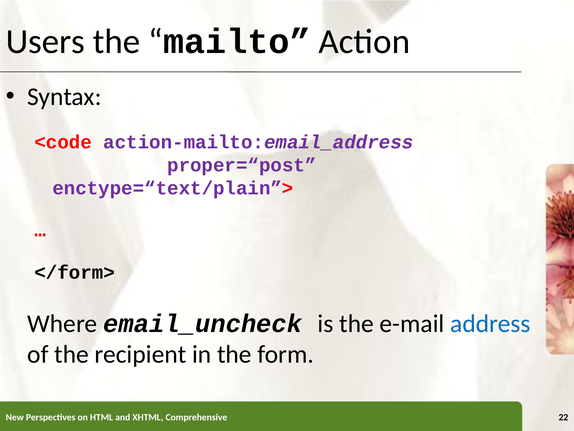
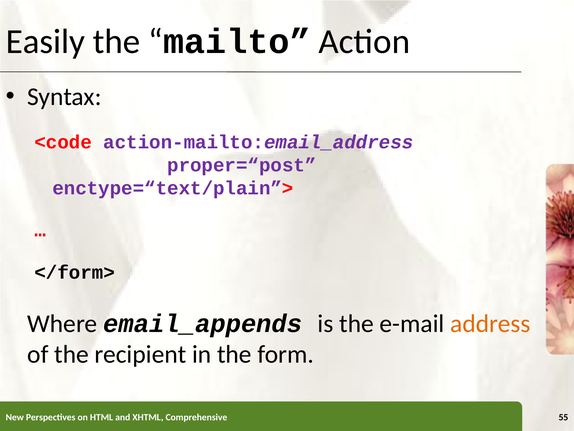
Users: Users -> Easily (45, 42)
email_uncheck: email_uncheck -> email_appends (203, 323)
address colour: blue -> orange (490, 323)
22: 22 -> 55 (563, 417)
